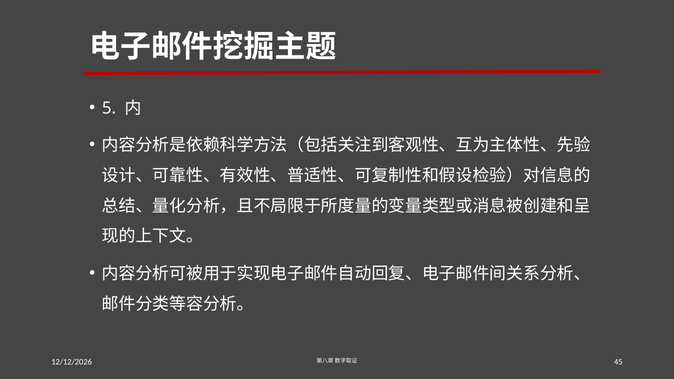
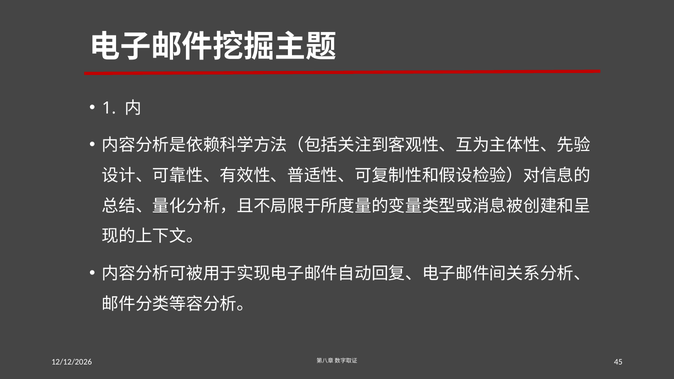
5: 5 -> 1 (109, 108)
